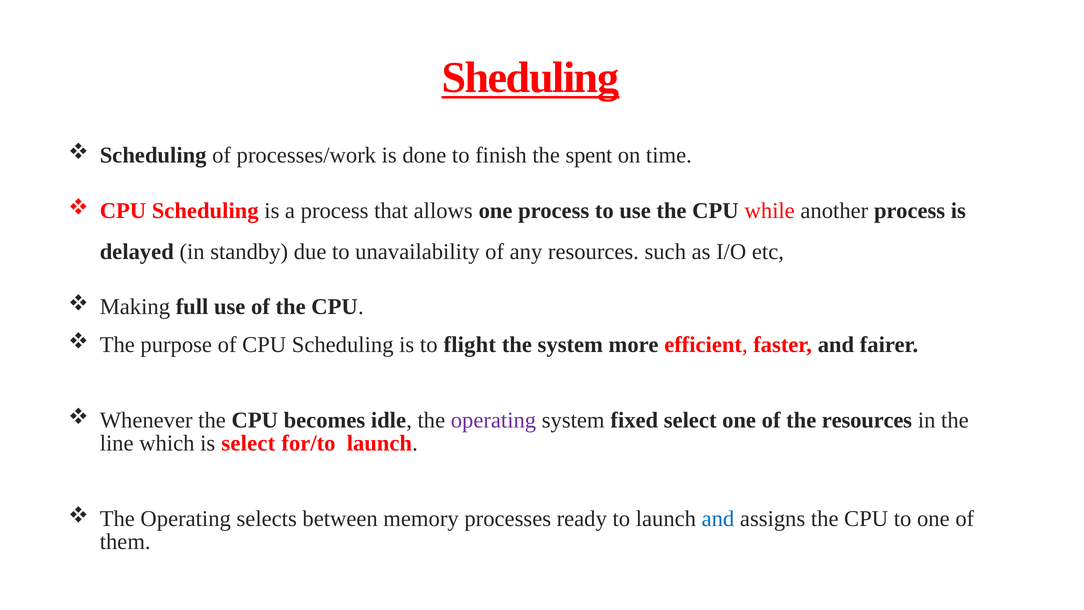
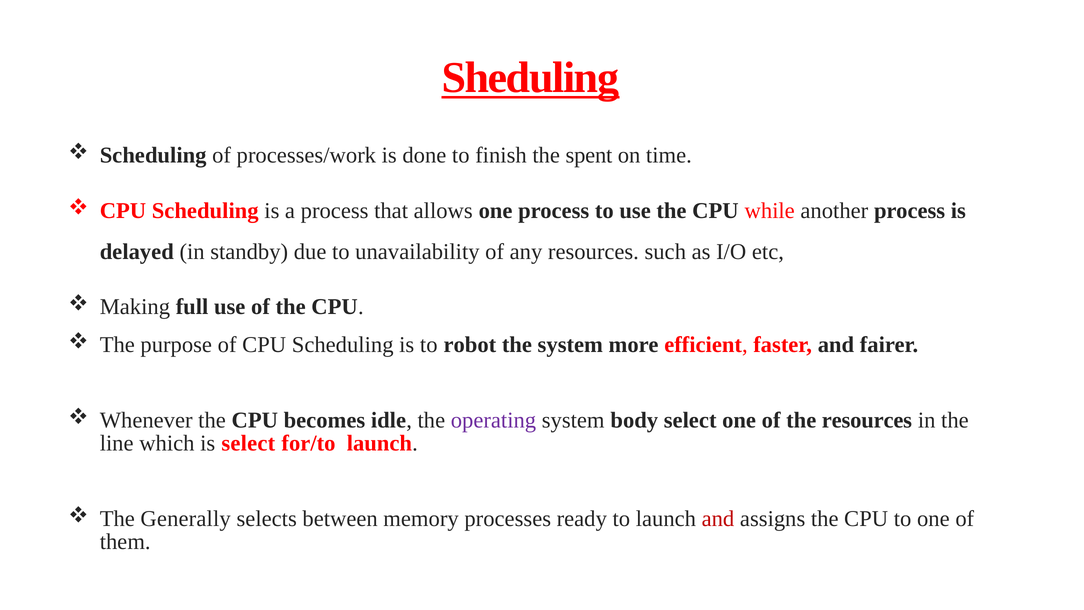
flight: flight -> robot (470, 345)
fixed: fixed -> body (634, 420)
Operating: Operating -> Generally (186, 518)
and colour: blue -> red (718, 518)
